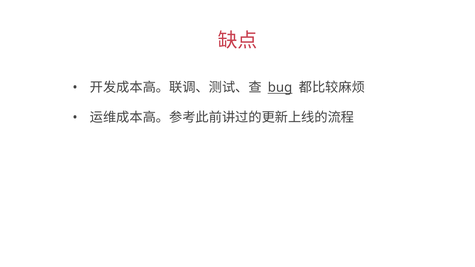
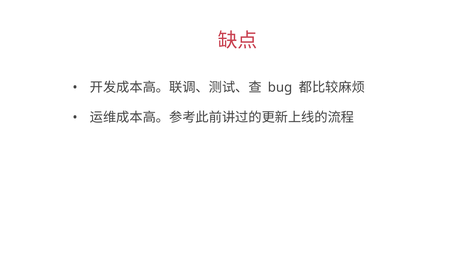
bug underline: present -> none (280, 88)
